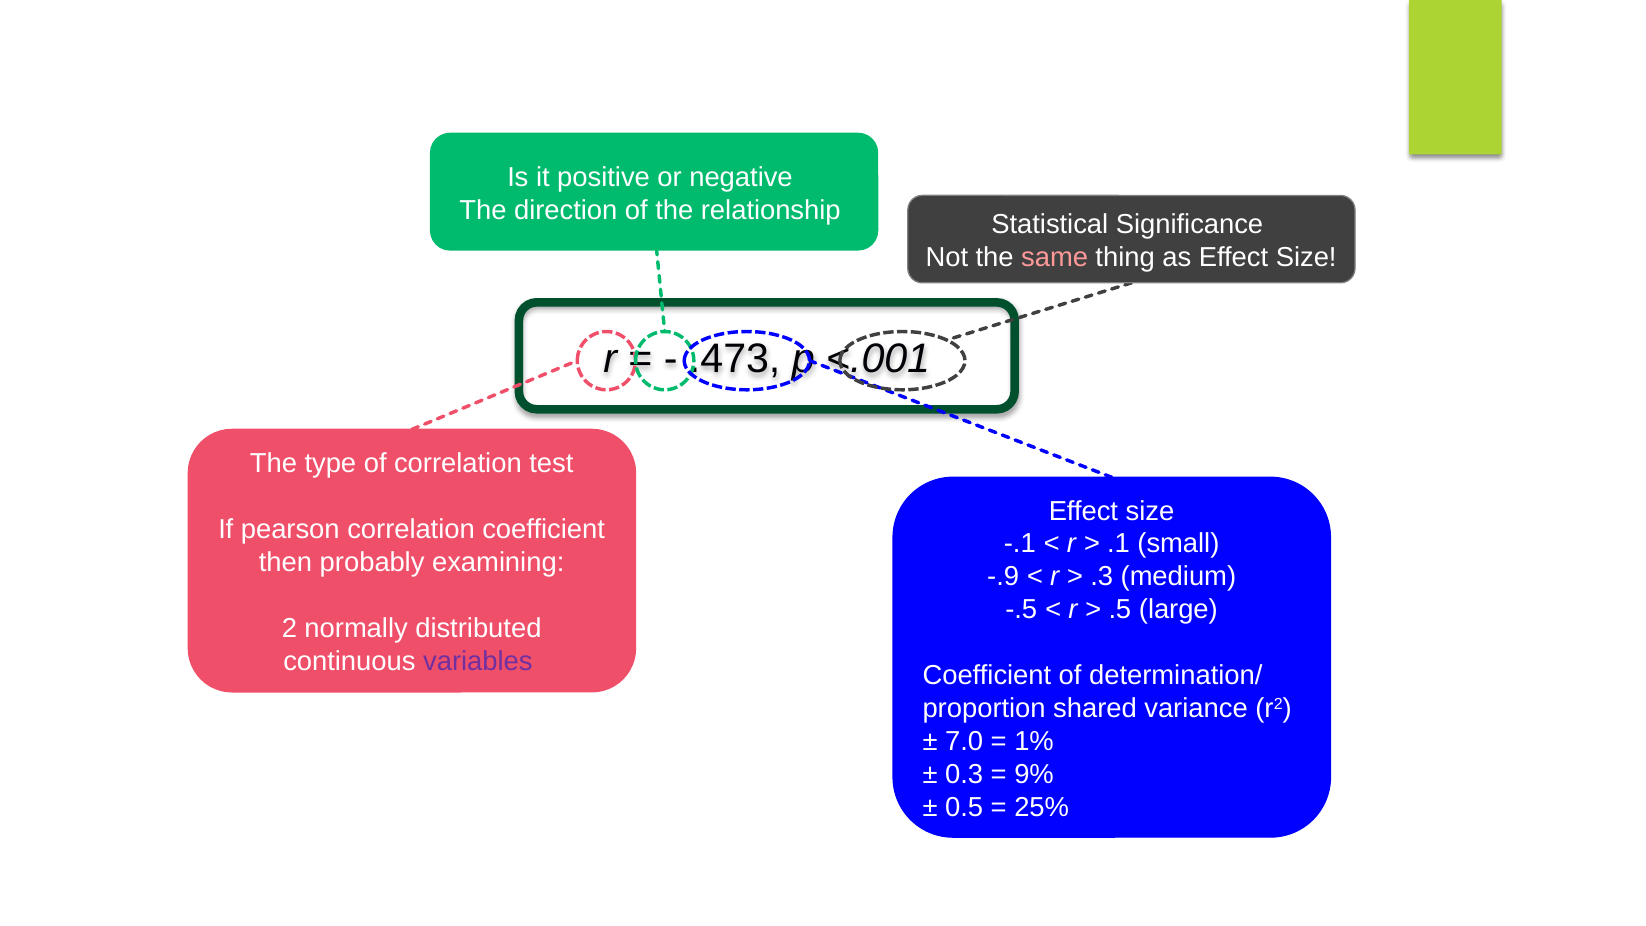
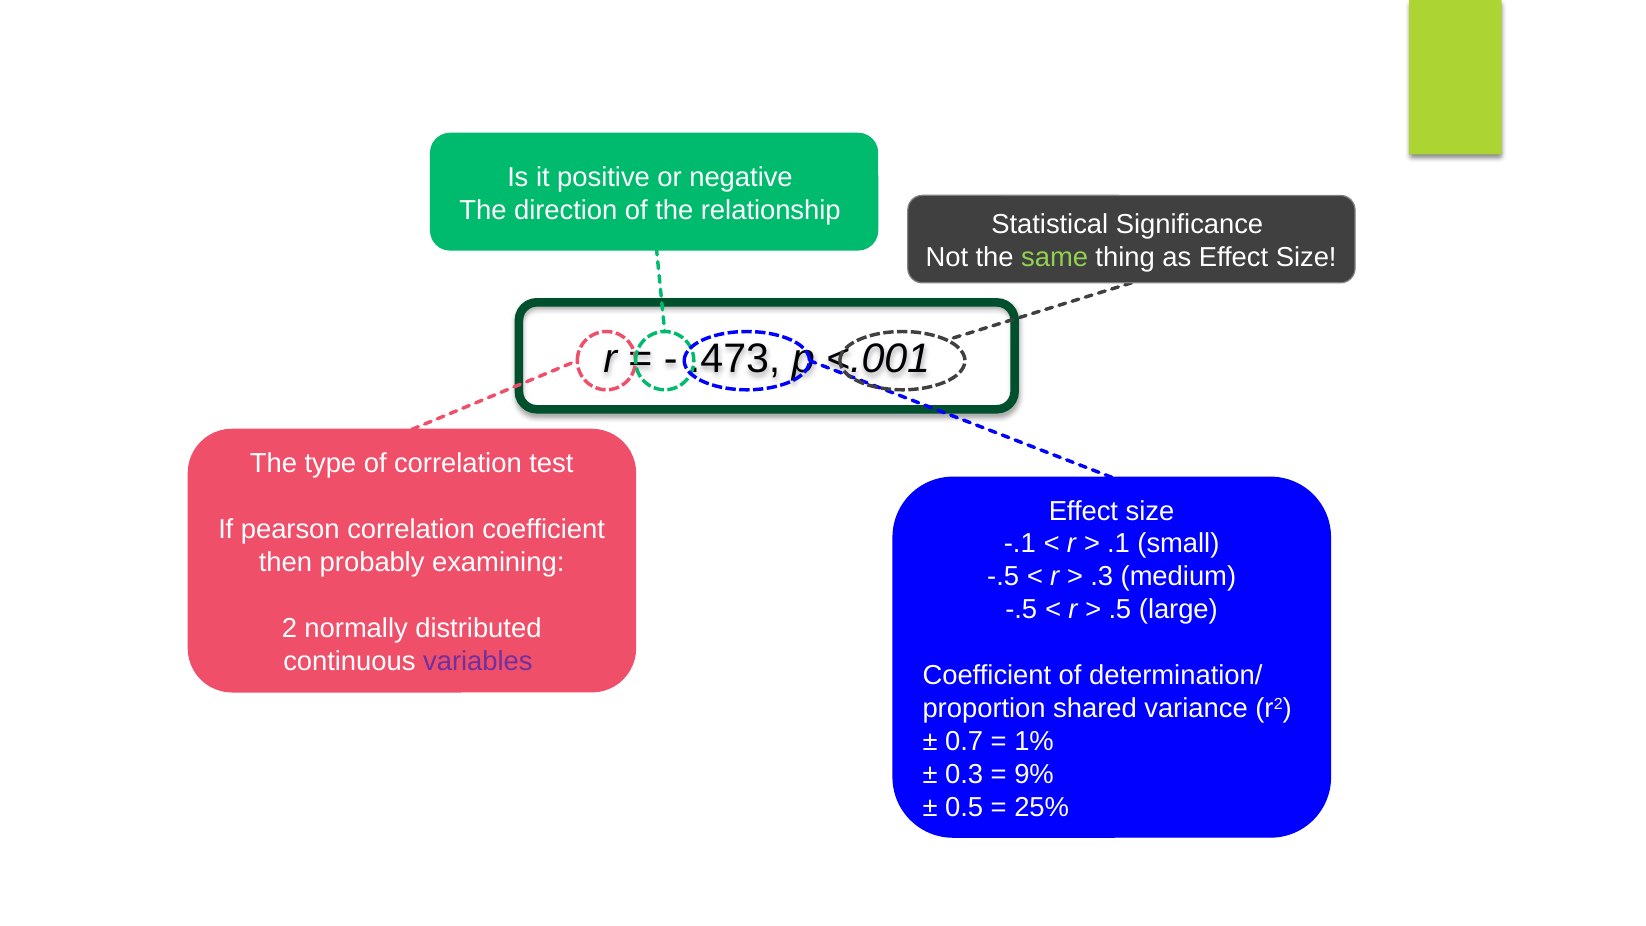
same colour: pink -> light green (1055, 257)
-.9: -.9 -> -.5 (1003, 577)
7.0: 7.0 -> 0.7 (964, 741)
